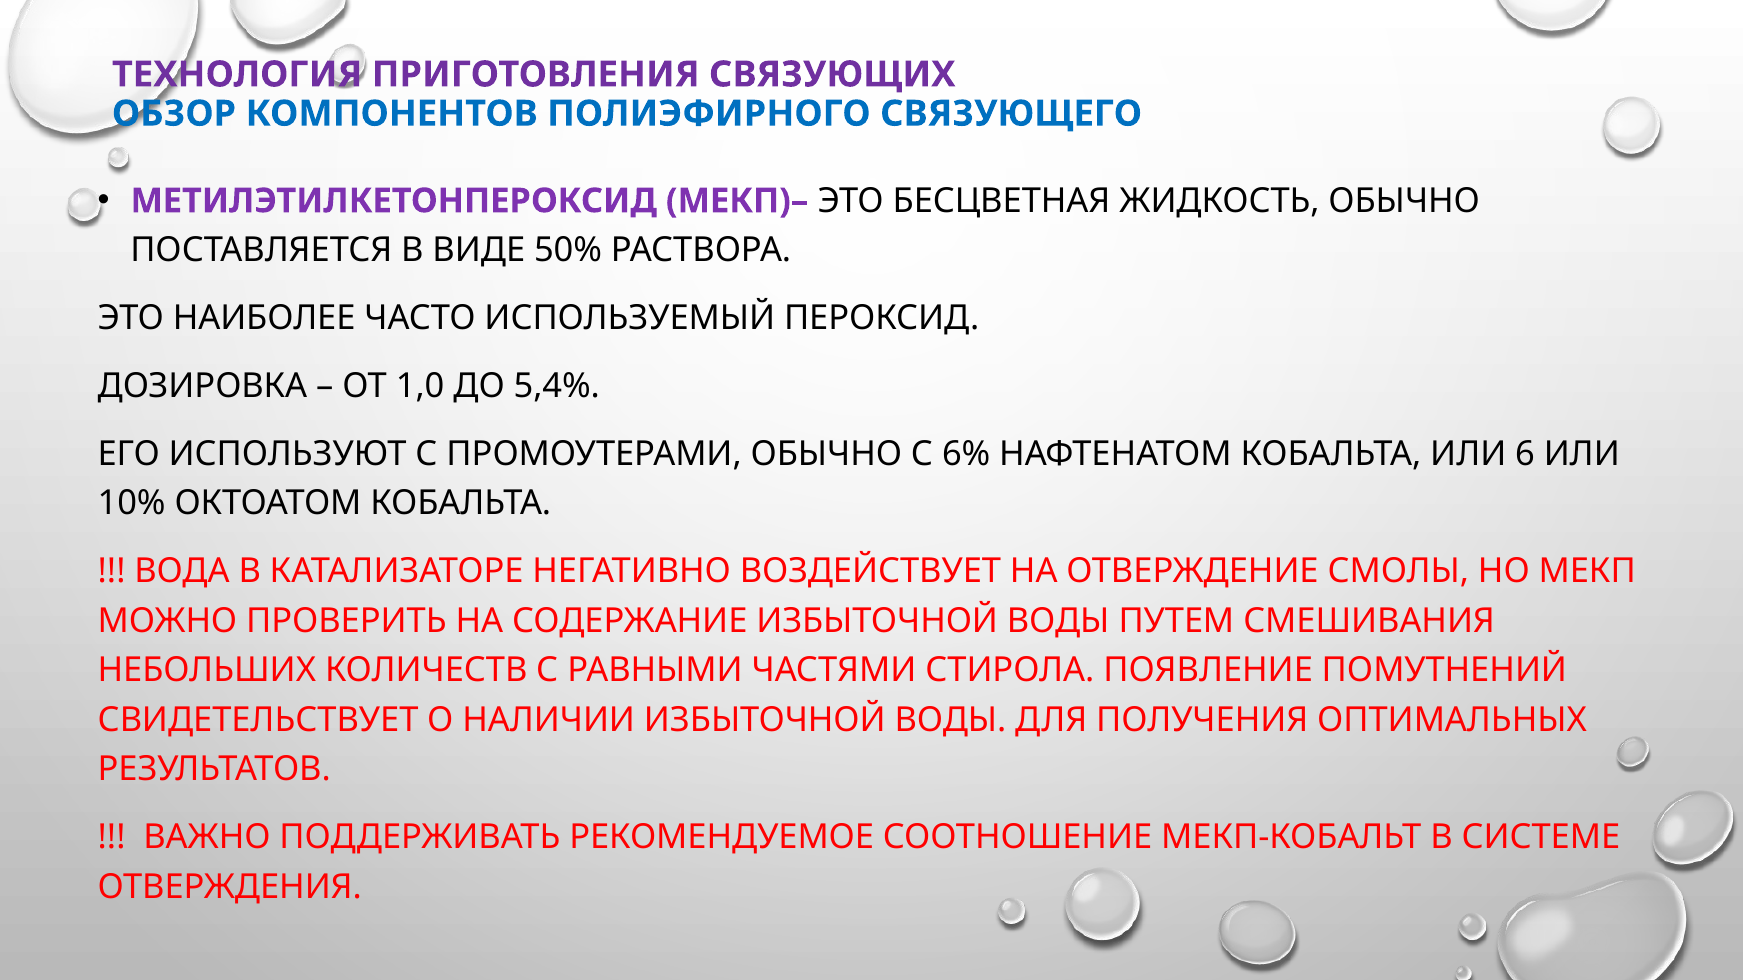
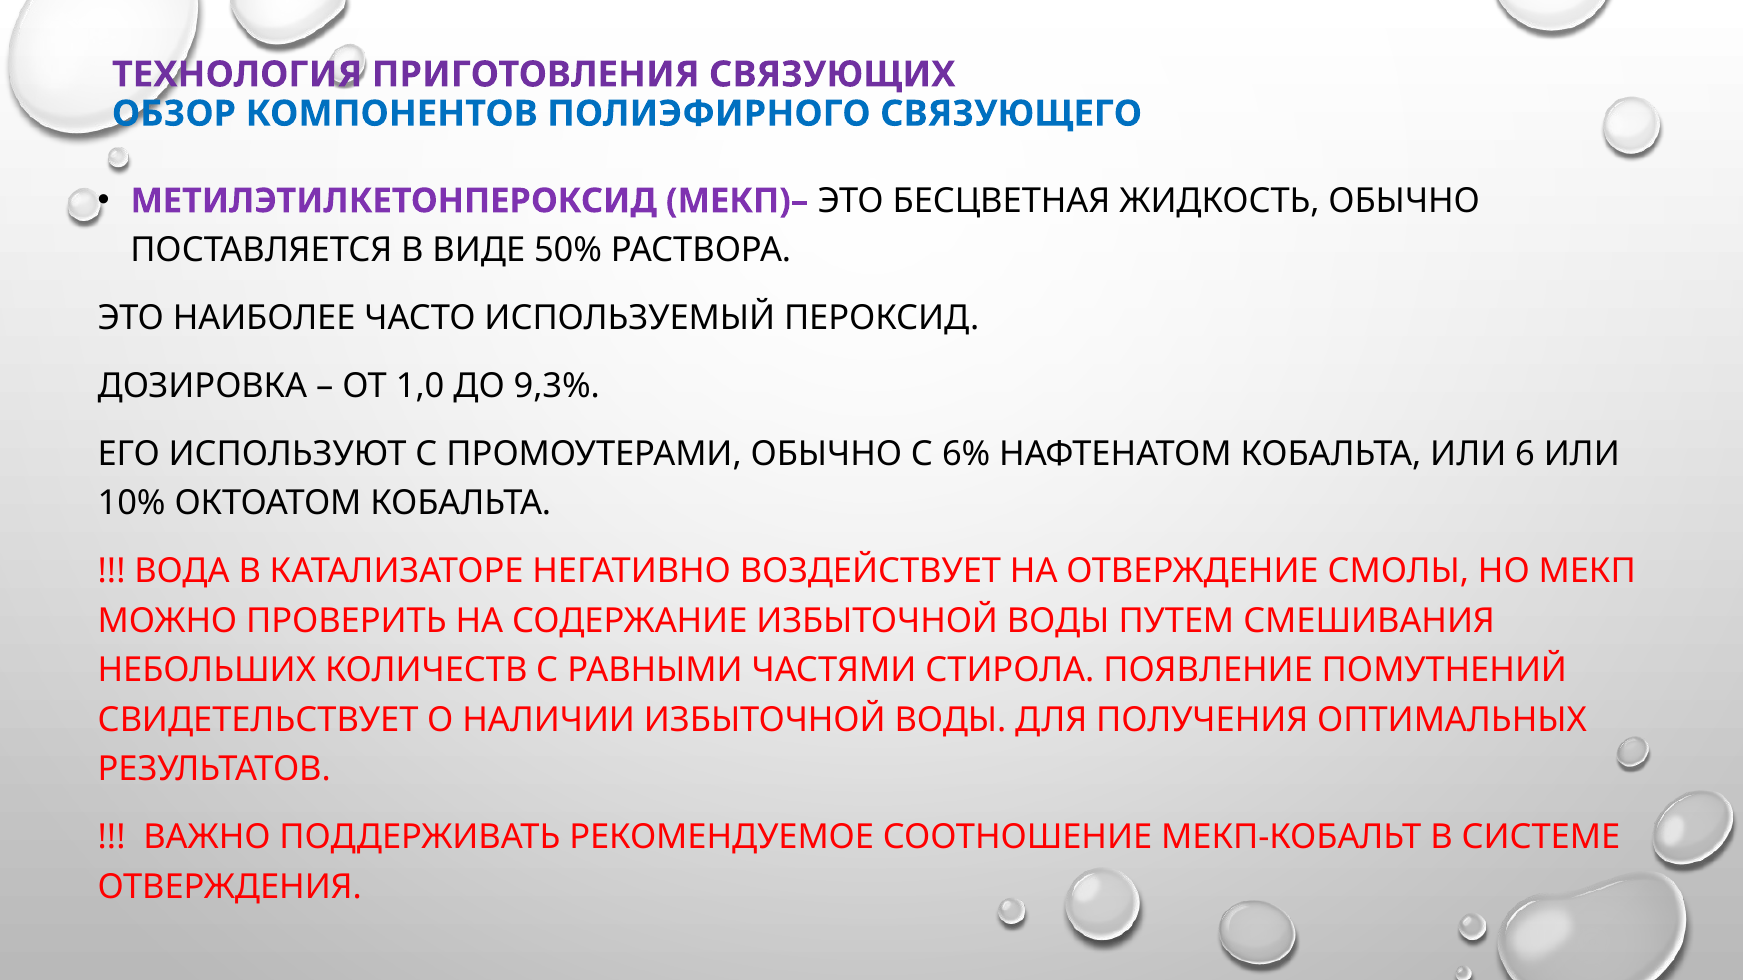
5,4%: 5,4% -> 9,3% (557, 386)
